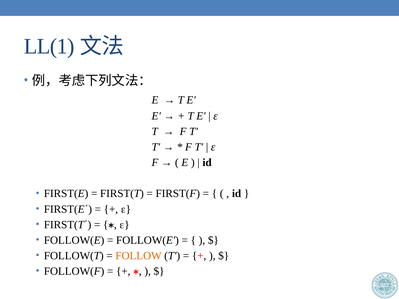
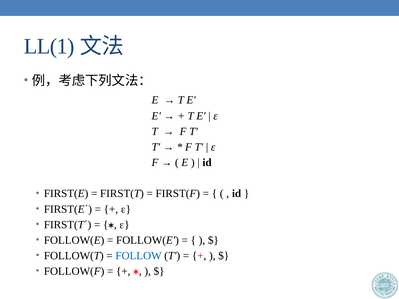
FOLLOW colour: orange -> blue (139, 256)
